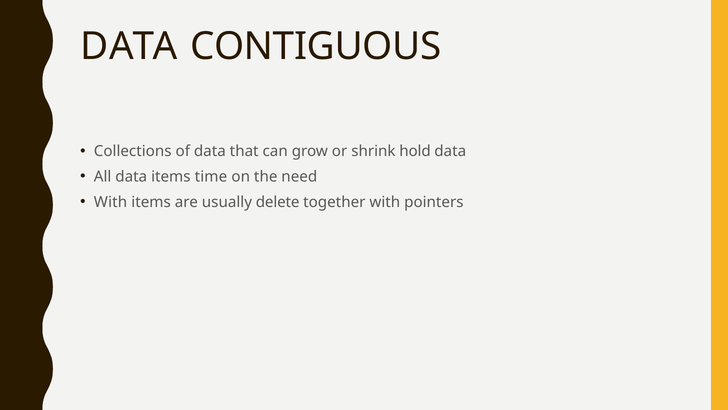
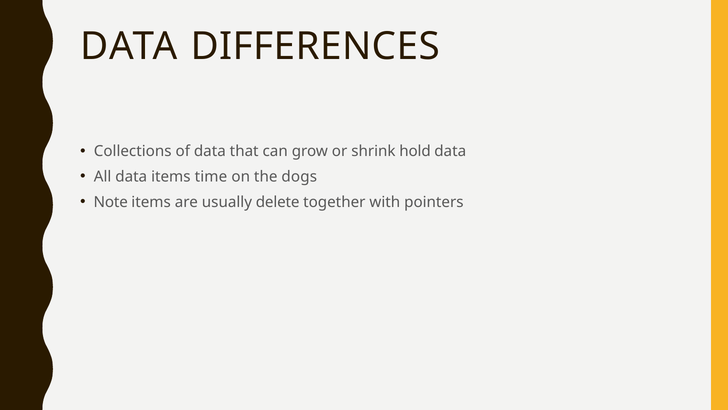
CONTIGUOUS: CONTIGUOUS -> DIFFERENCES (315, 46)
need: need -> dogs (299, 177)
With: With -> Note (111, 202)
